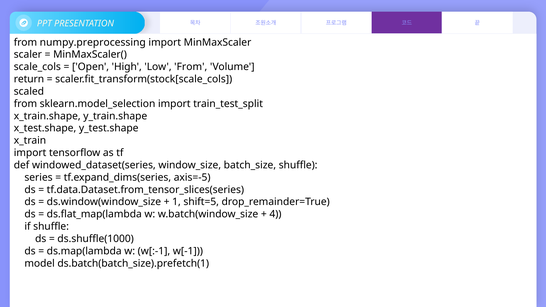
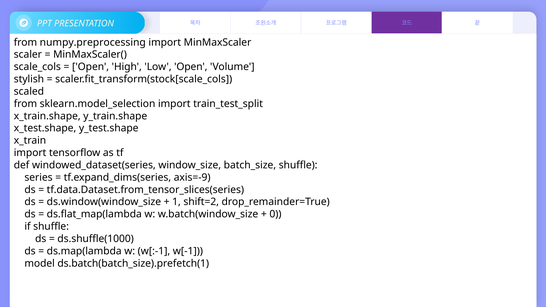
Low From: From -> Open (191, 67)
return: return -> stylish (29, 79)
axis=-5: axis=-5 -> axis=-9 (192, 177)
shift=5: shift=5 -> shift=2 (201, 202)
4: 4 -> 0 (275, 214)
